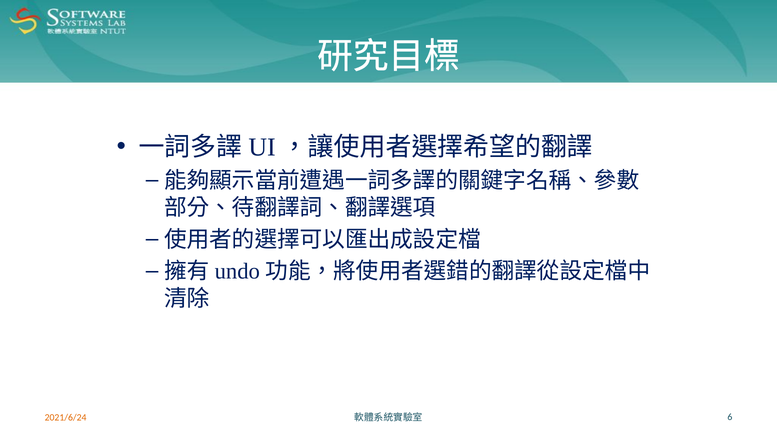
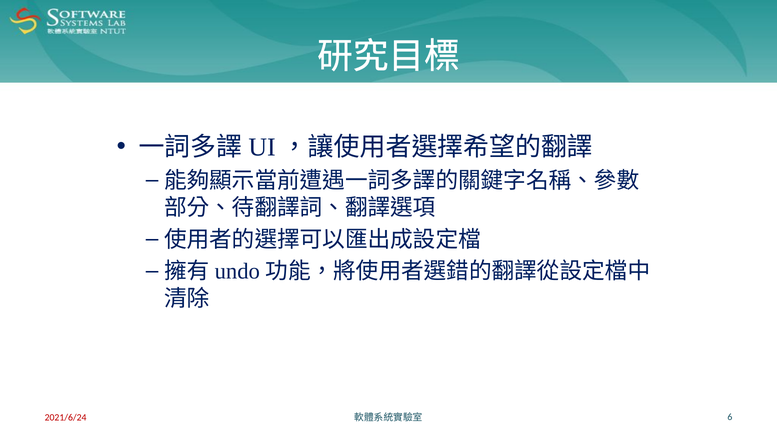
2021/6/24 colour: orange -> red (66, 417)
